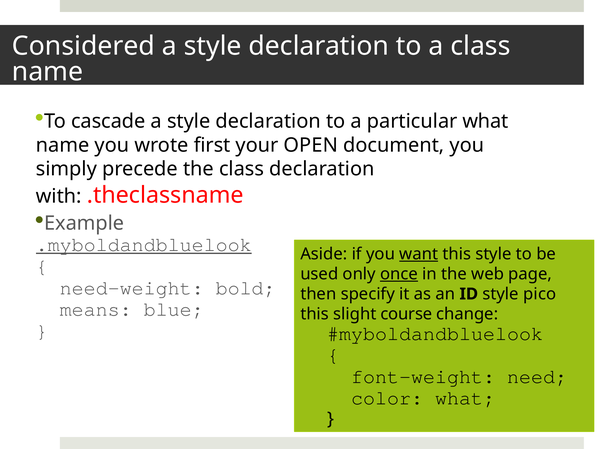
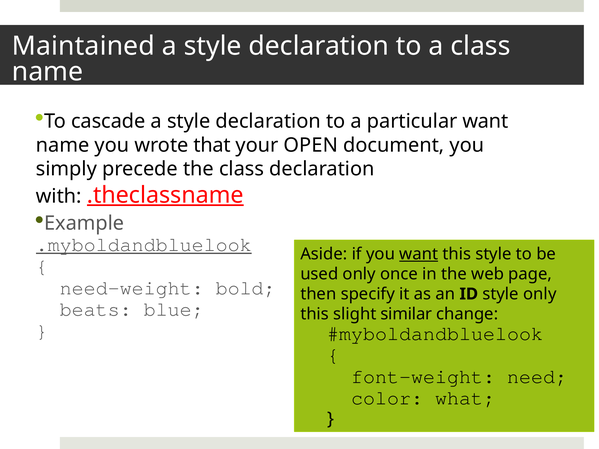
Considered: Considered -> Maintained (83, 46)
particular what: what -> want (485, 121)
first: first -> that (212, 145)
.theclassname underline: none -> present (165, 195)
once underline: present -> none (399, 274)
style pico: pico -> only (540, 294)
means: means -> beats (96, 309)
course: course -> similar (406, 314)
